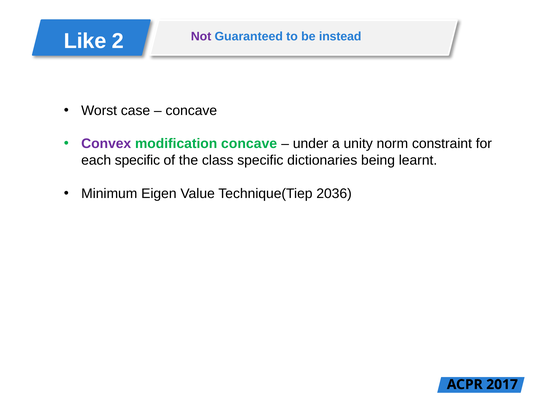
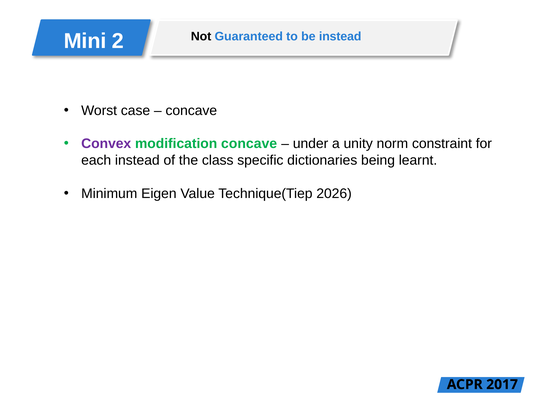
Like: Like -> Mini (85, 41)
Not colour: purple -> black (201, 37)
each specific: specific -> instead (137, 161)
2036: 2036 -> 2026 (334, 194)
